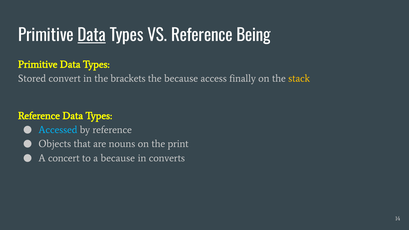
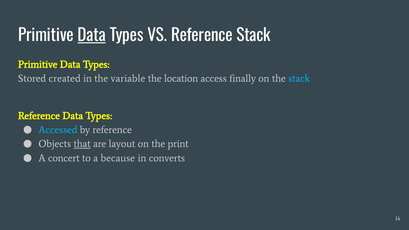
Reference Being: Being -> Stack (254, 35)
convert: convert -> created (65, 78)
brackets: brackets -> variable (128, 78)
the because: because -> location (181, 78)
stack colour: yellow -> light blue (299, 78)
that underline: none -> present (82, 144)
nouns: nouns -> layout (122, 144)
